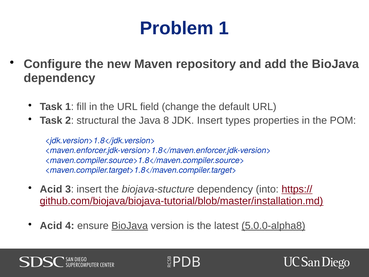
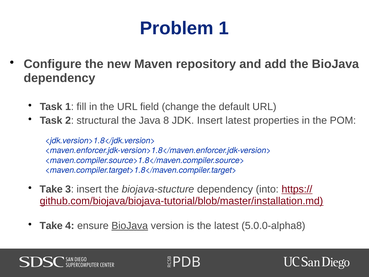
Insert types: types -> latest (238, 120)
Acid: Acid -> Take (51, 189)
Acid: Acid -> Take (51, 226)
5.0.0-alpha8 underline: present -> none (273, 226)
